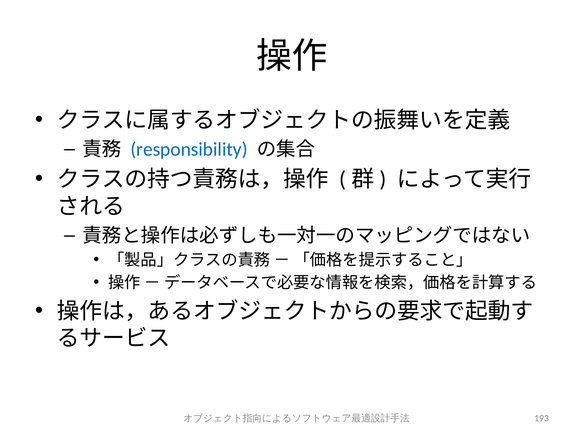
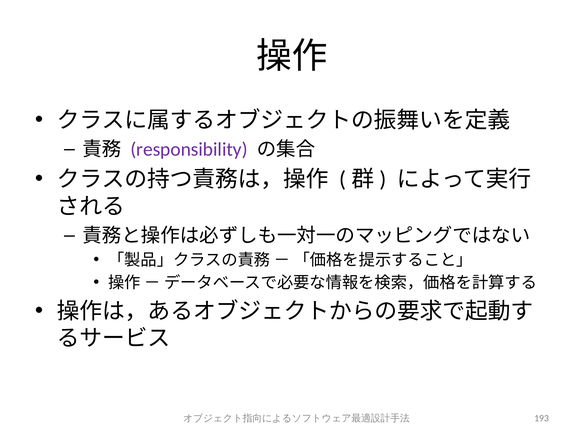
responsibility colour: blue -> purple (189, 149)
